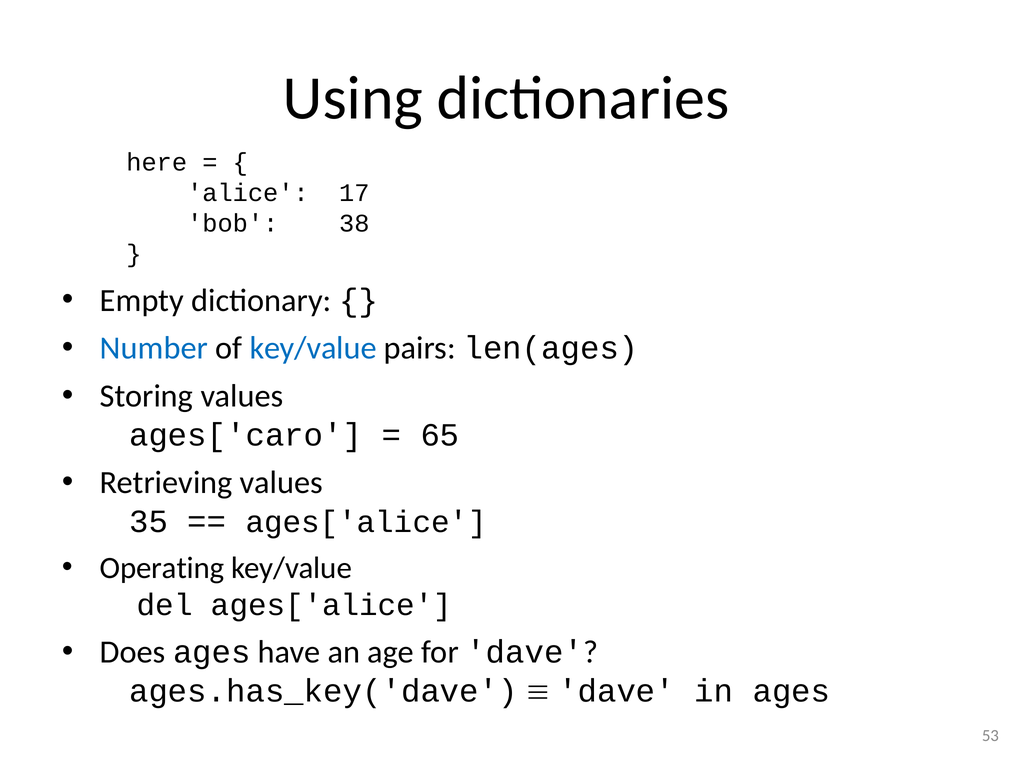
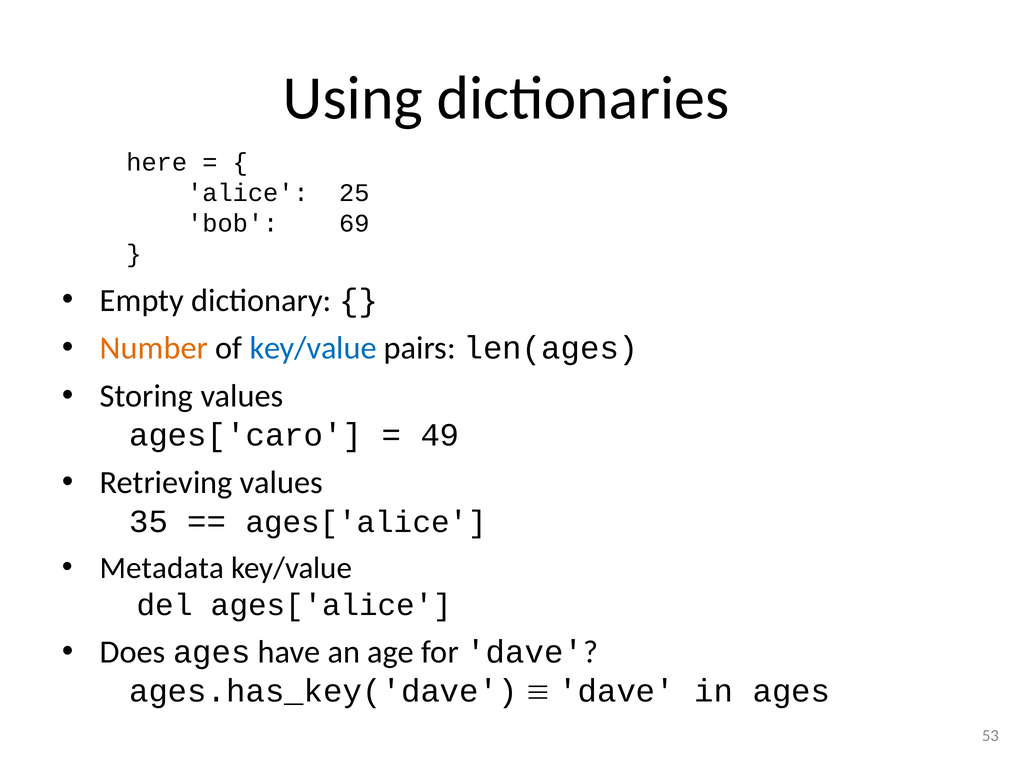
17: 17 -> 25 (354, 193)
38: 38 -> 69 (354, 223)
Number colour: blue -> orange (154, 348)
65: 65 -> 49 (440, 435)
Operating: Operating -> Metadata (162, 568)
